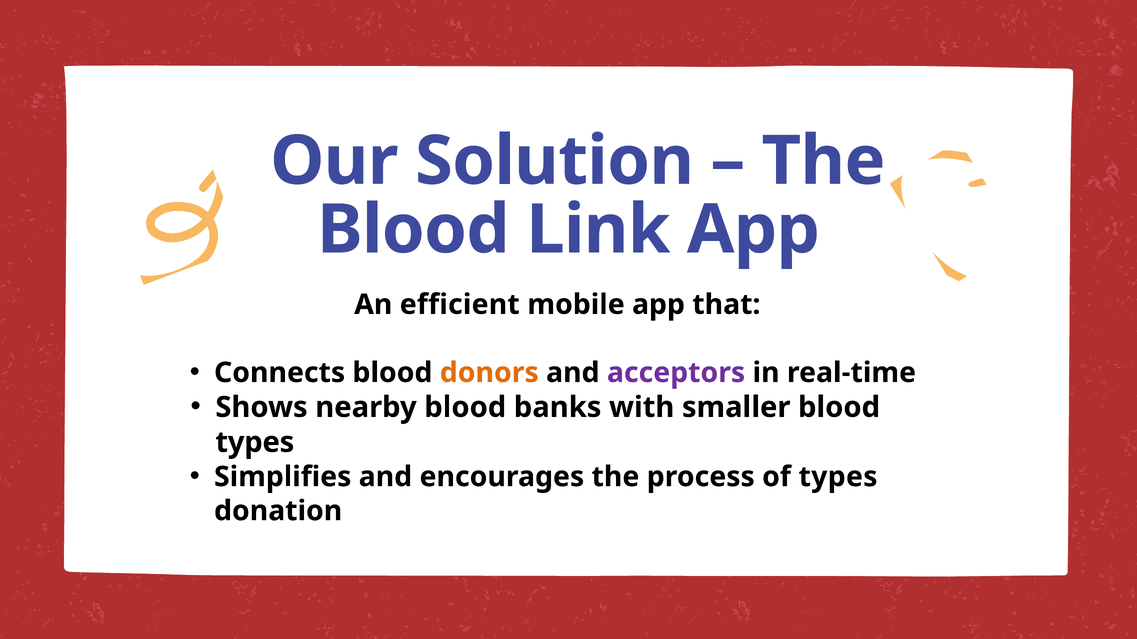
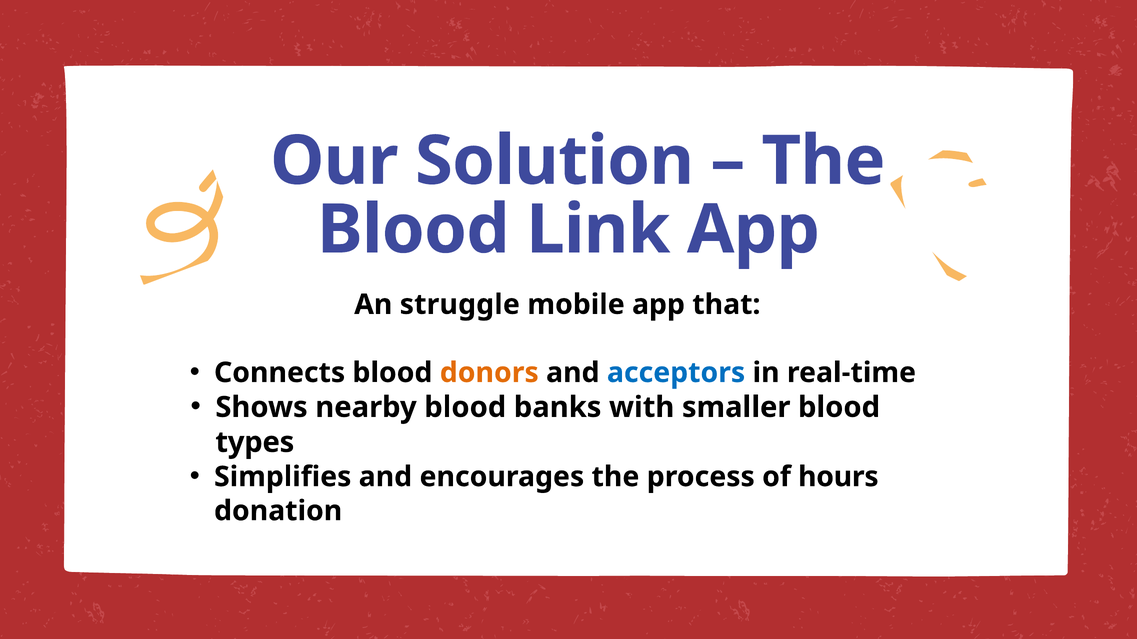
efficient: efficient -> struggle (460, 305)
acceptors colour: purple -> blue (676, 373)
of types: types -> hours (838, 477)
